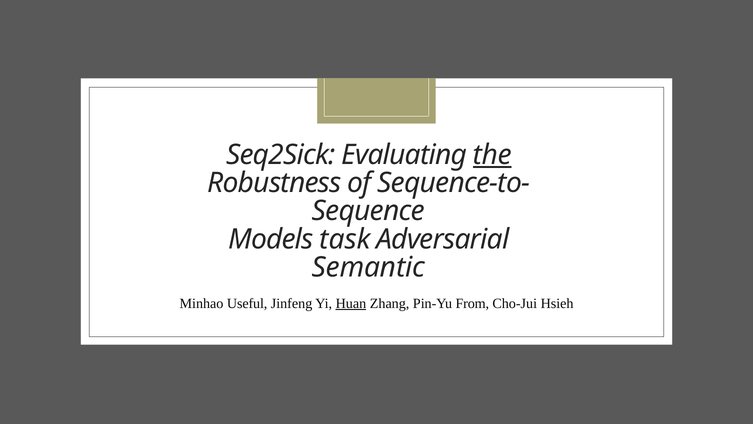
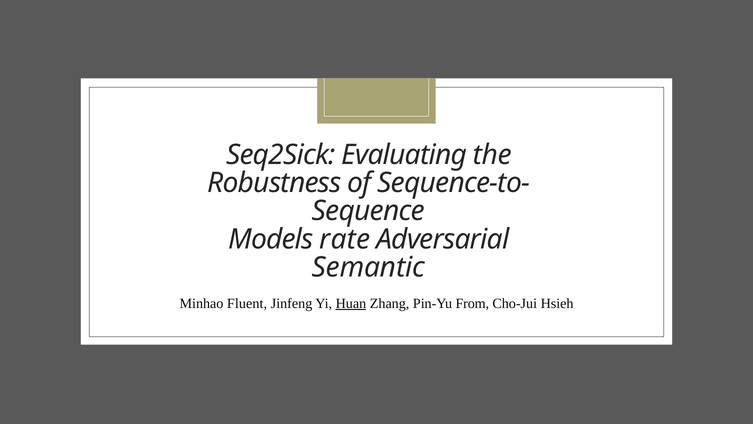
the underline: present -> none (492, 155)
task: task -> rate (345, 239)
Useful: Useful -> Fluent (247, 303)
